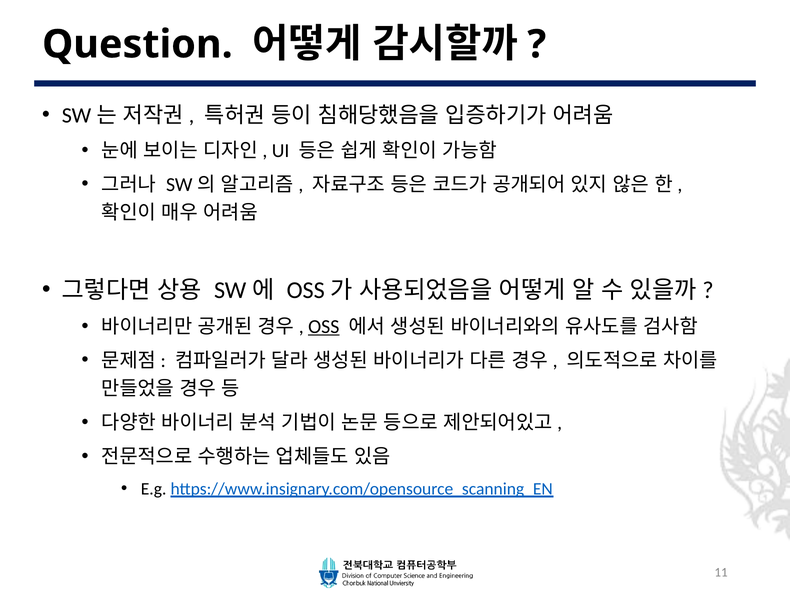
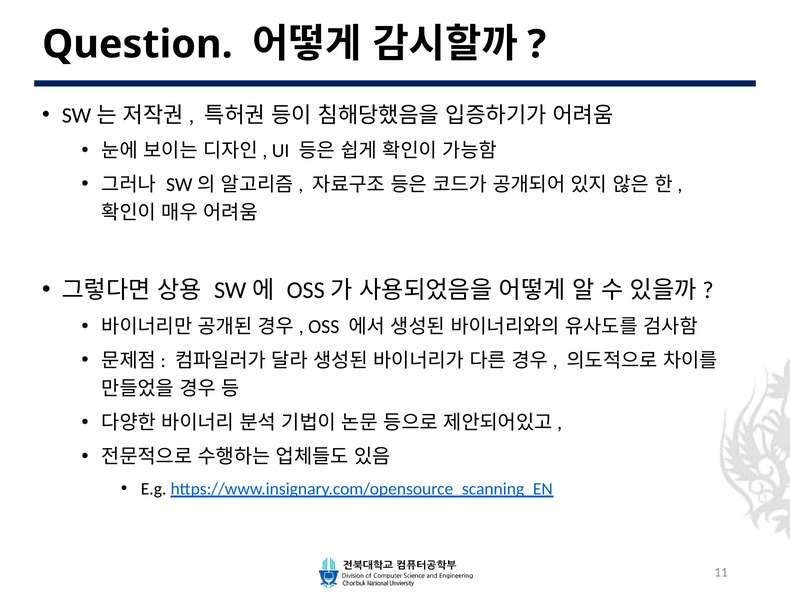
OSS underline: present -> none (324, 326)
